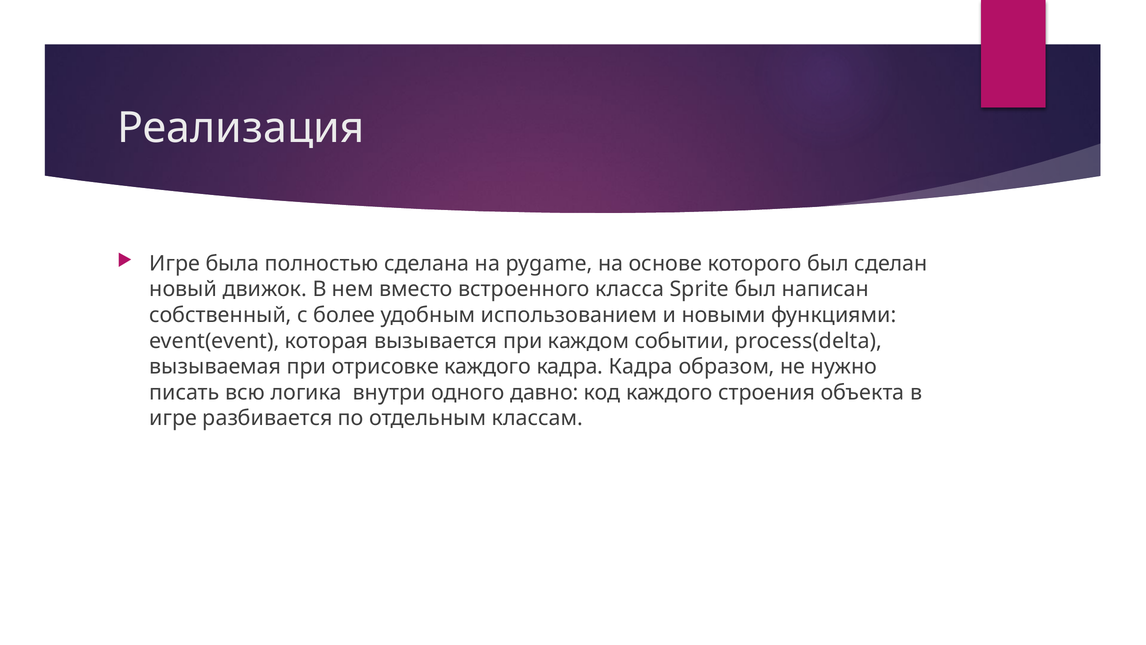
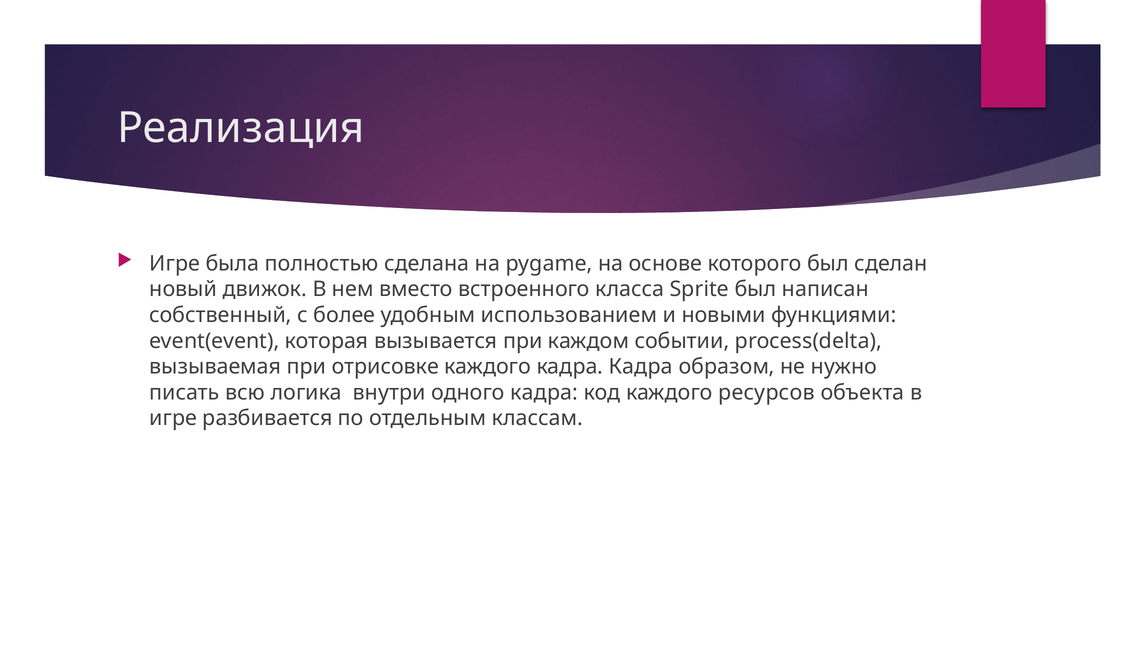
одного давно: давно -> кадра (544, 392)
строения: строения -> ресурсов (767, 392)
